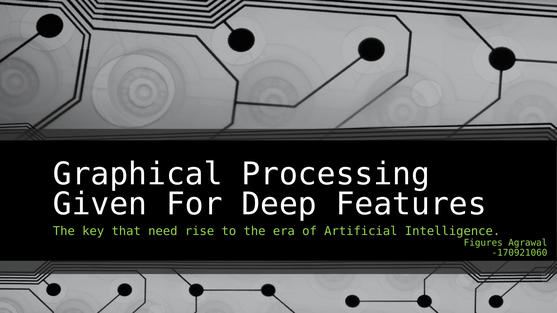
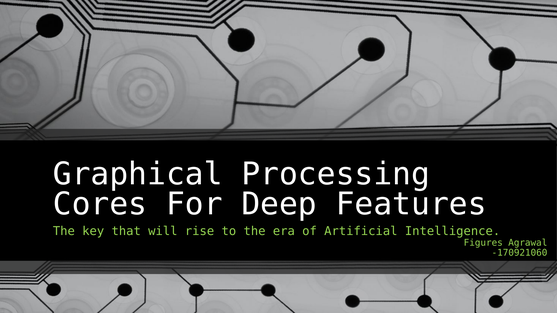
Given: Given -> Cores (100, 204)
need: need -> will (163, 231)
